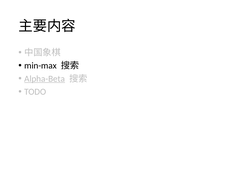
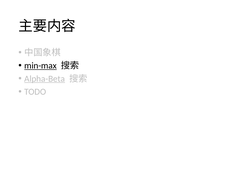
min-max underline: none -> present (40, 66)
